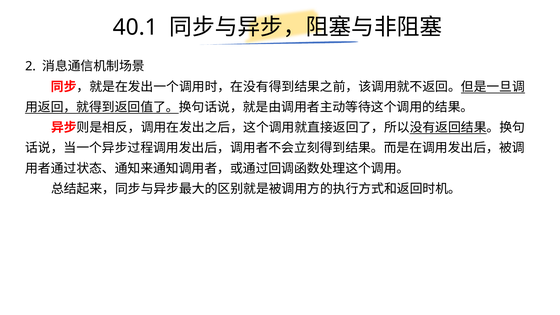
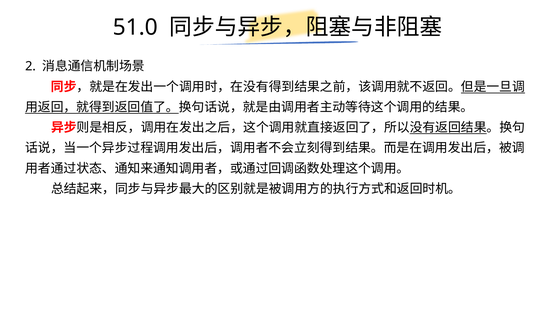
40.1: 40.1 -> 51.0 (135, 27)
